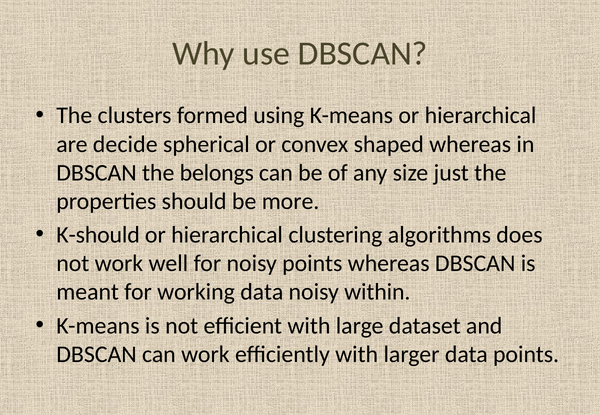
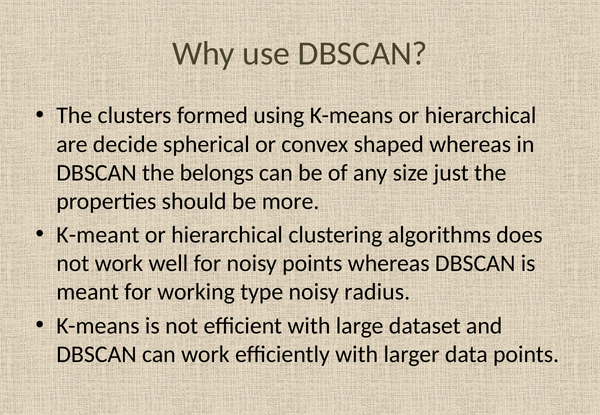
K-should: K-should -> K-meant (98, 235)
working data: data -> type (262, 292)
within: within -> radius (377, 292)
